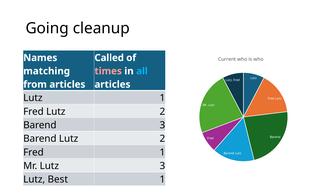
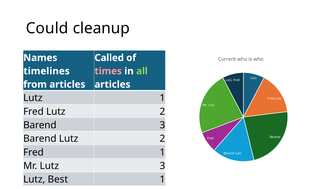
Going: Going -> Could (47, 28)
matching: matching -> timelines (47, 71)
all colour: light blue -> light green (142, 71)
